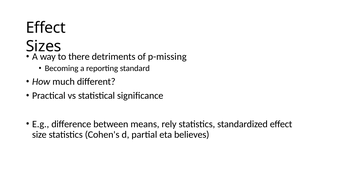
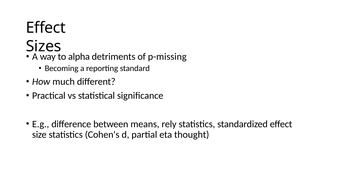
there: there -> alpha (79, 57)
believes: believes -> thought (192, 135)
